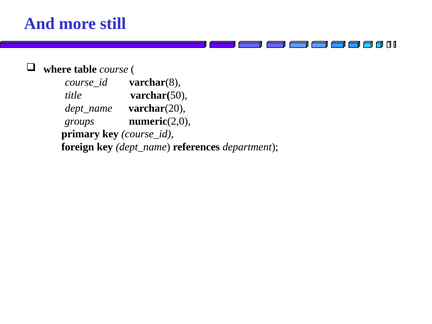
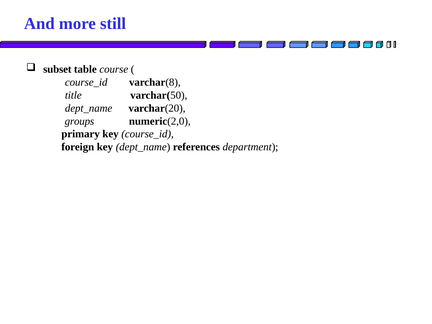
where: where -> subset (57, 69)
